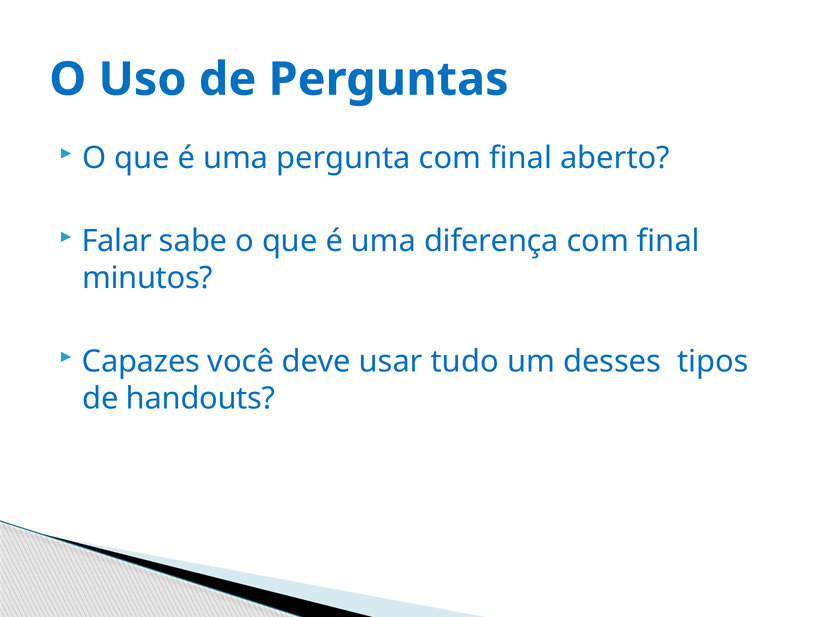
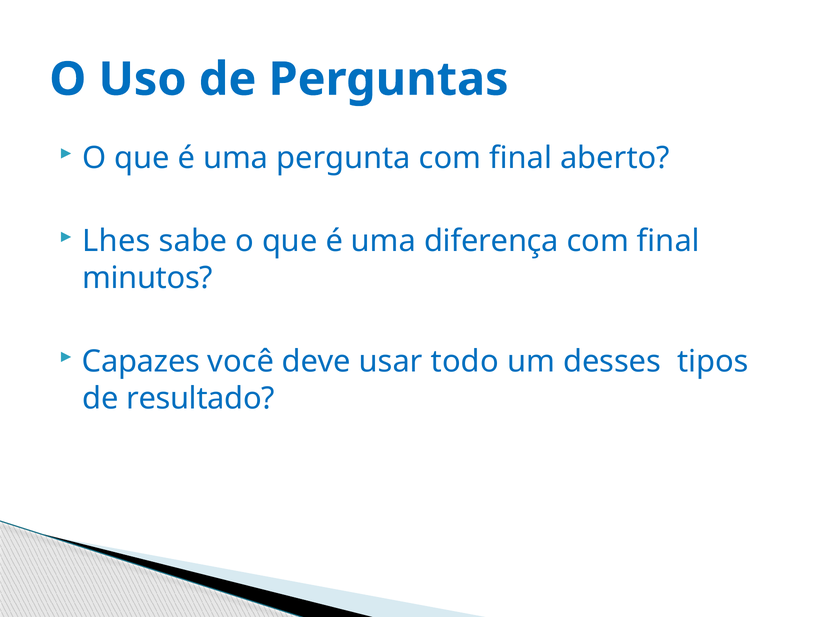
Falar: Falar -> Lhes (116, 241)
tudo: tudo -> todo (465, 362)
handouts: handouts -> resultado (201, 399)
